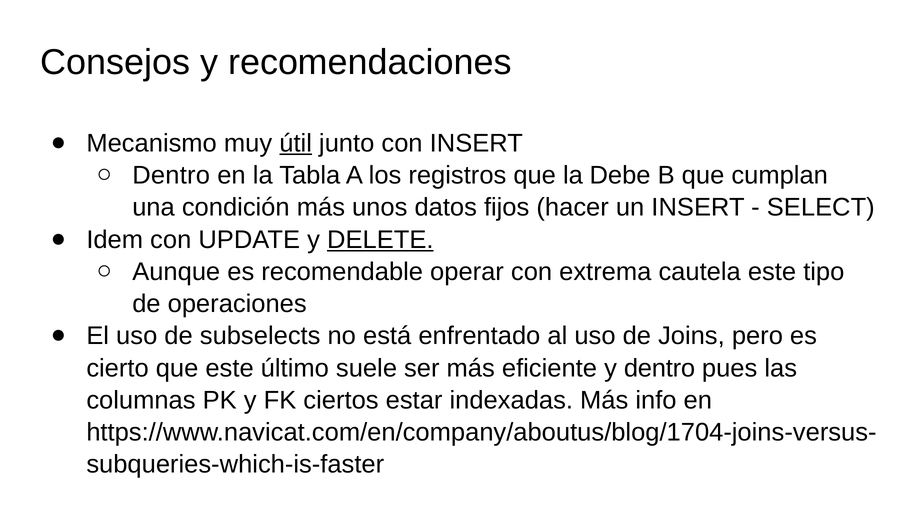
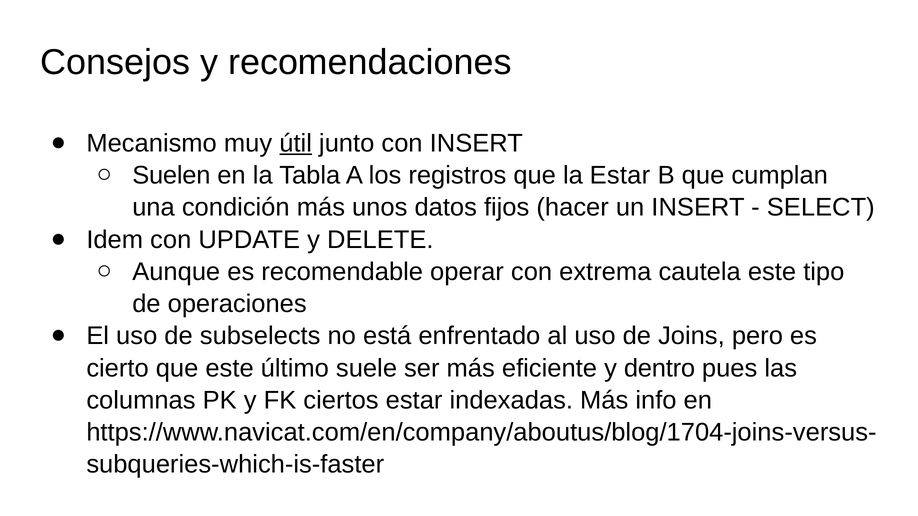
Dentro: Dentro -> Suelen (171, 176)
la Debe: Debe -> Estar (620, 176)
DELETE underline: present -> none (380, 240)
